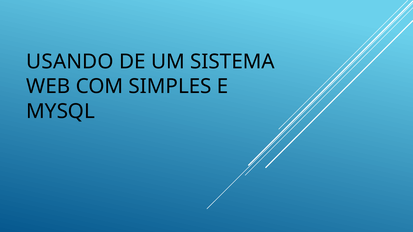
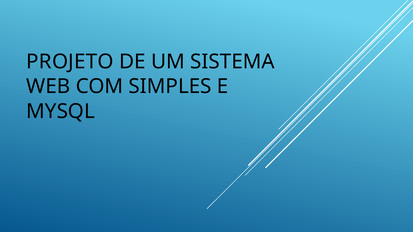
USANDO: USANDO -> PROJETO (70, 62)
